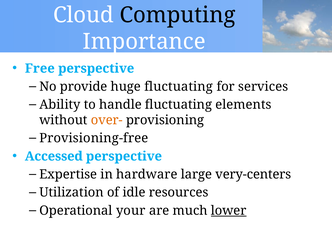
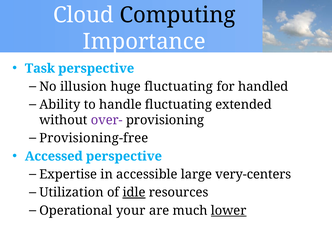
Free: Free -> Task (40, 68)
provide: provide -> illusion (84, 87)
services: services -> handled (263, 87)
elements: elements -> extended (243, 105)
over- colour: orange -> purple (107, 120)
hardware: hardware -> accessible (147, 174)
idle underline: none -> present (134, 192)
